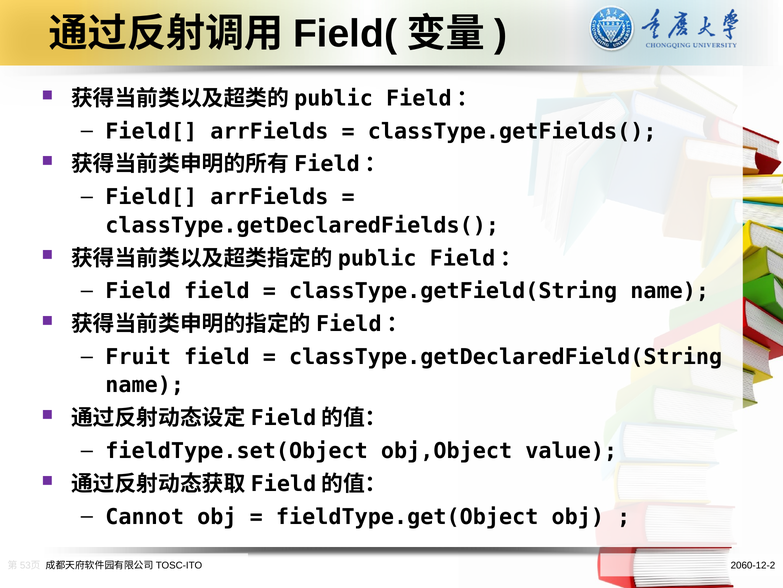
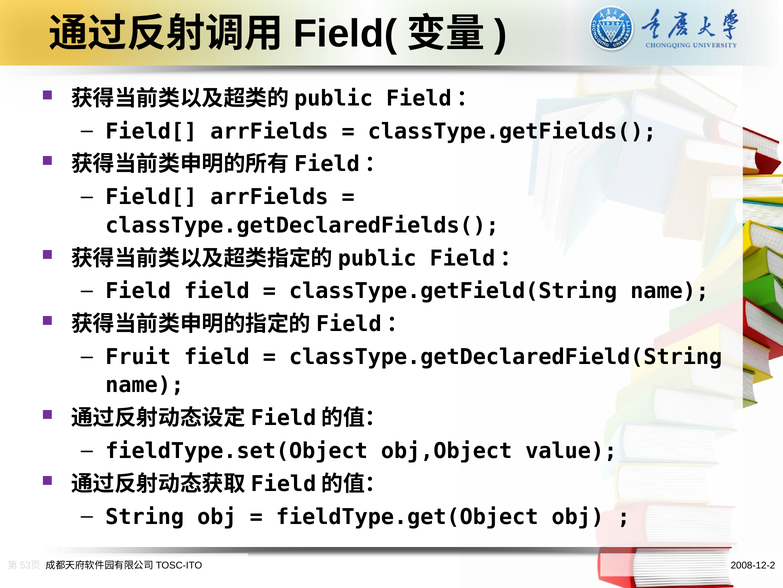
Cannot: Cannot -> String (145, 516)
2060-12-2: 2060-12-2 -> 2008-12-2 (753, 565)
